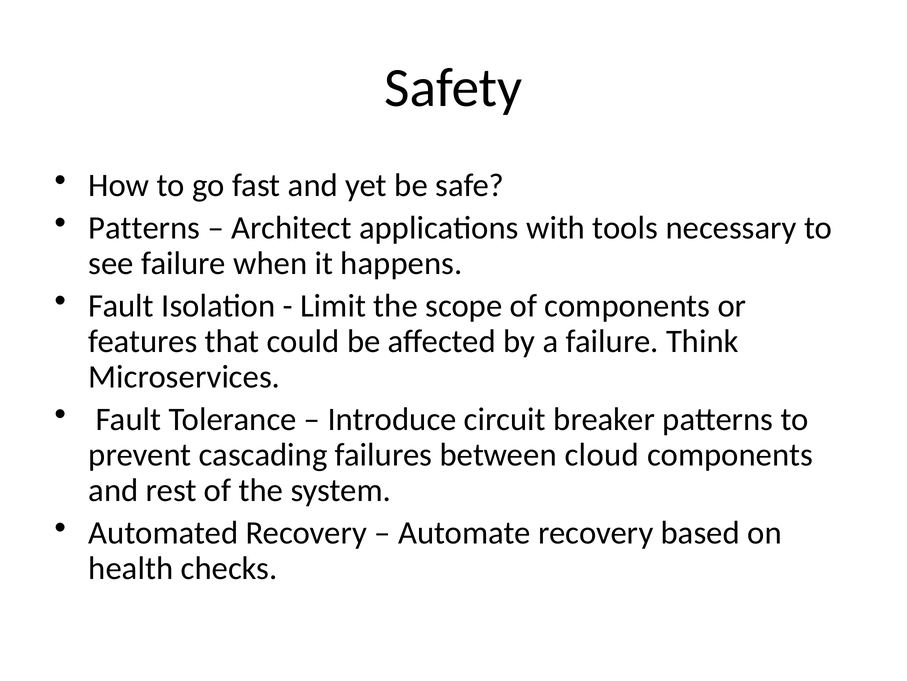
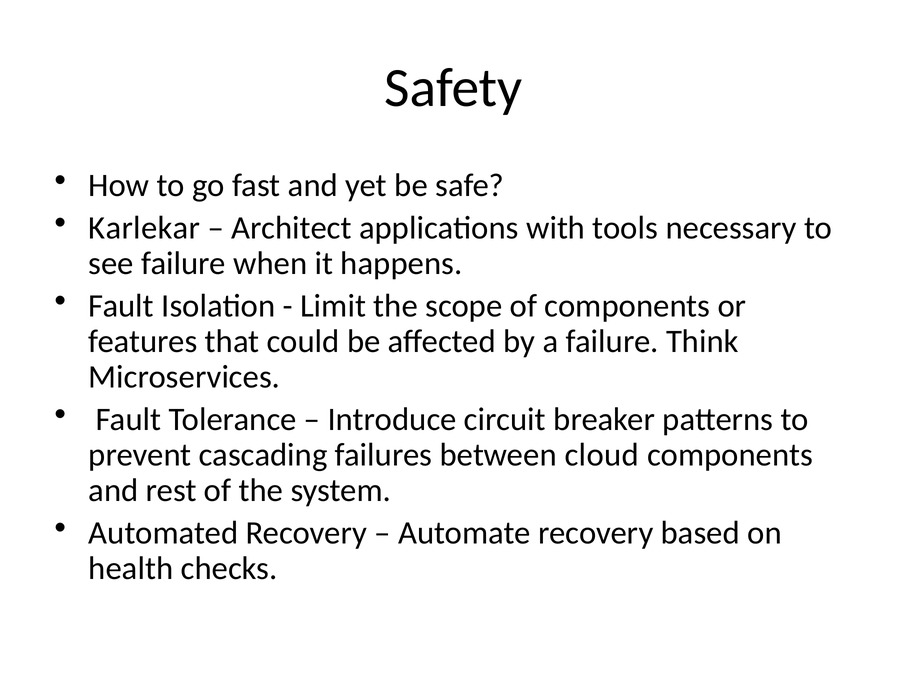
Patterns: Patterns -> Karlekar (144, 228)
